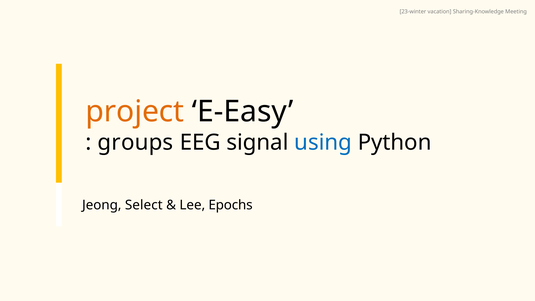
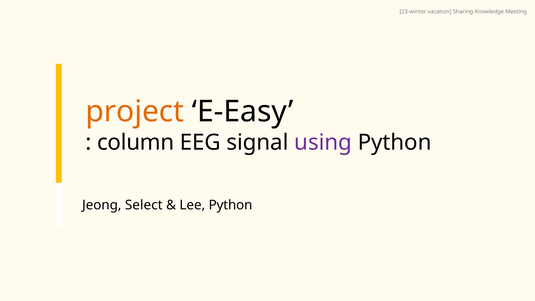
groups: groups -> column (136, 142)
using colour: blue -> purple (323, 142)
Lee Epochs: Epochs -> Python (231, 205)
